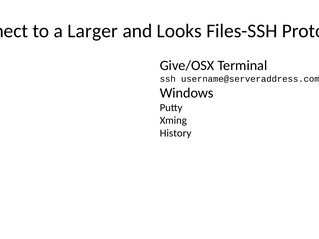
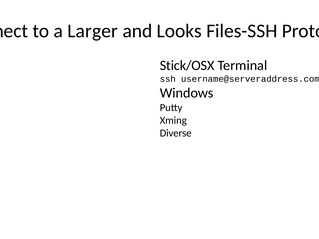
Give/OSX: Give/OSX -> Stick/OSX (187, 65)
History: History -> Diverse (176, 133)
